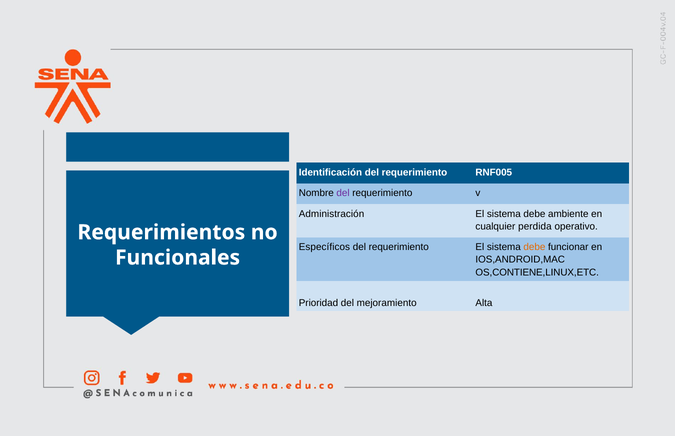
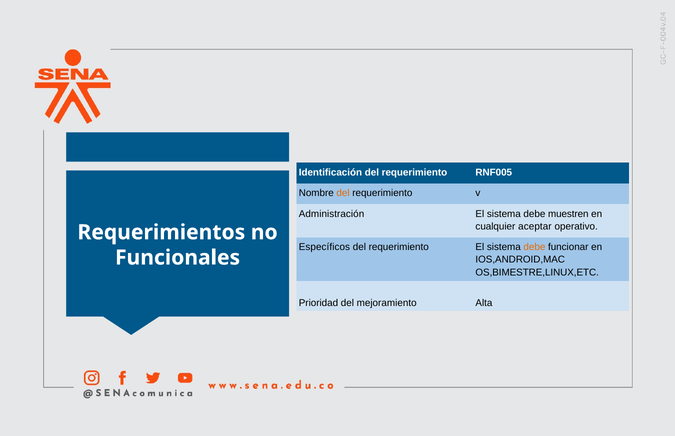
del colour: purple -> orange (343, 193)
ambiente: ambiente -> muestren (568, 214)
perdida: perdida -> aceptar (535, 226)
OS,CONTIENE,LINUX,ETC: OS,CONTIENE,LINUX,ETC -> OS,BIMESTRE,LINUX,ETC (537, 272)
